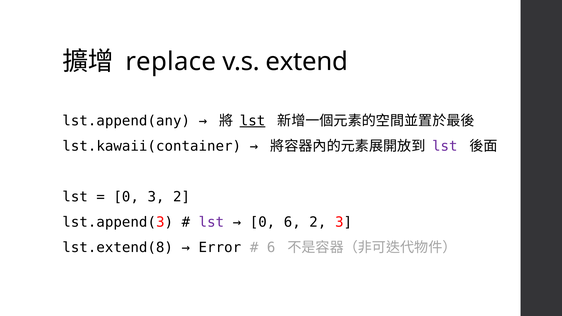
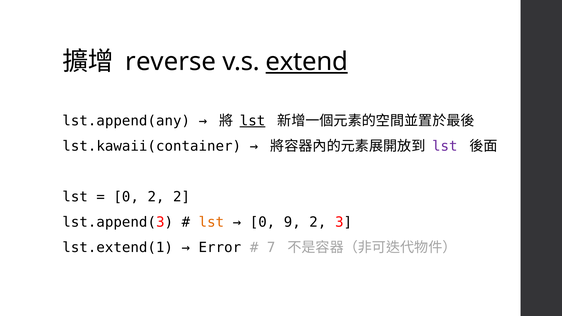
replace: replace -> reverse (171, 62)
extend underline: none -> present (307, 62)
0 3: 3 -> 2 (156, 197)
lst colour: purple -> orange (211, 222)
0 6: 6 -> 9 (292, 222)
lst.extend(8: lst.extend(8 -> lst.extend(1 (118, 248)
6: 6 -> 7 (271, 248)
